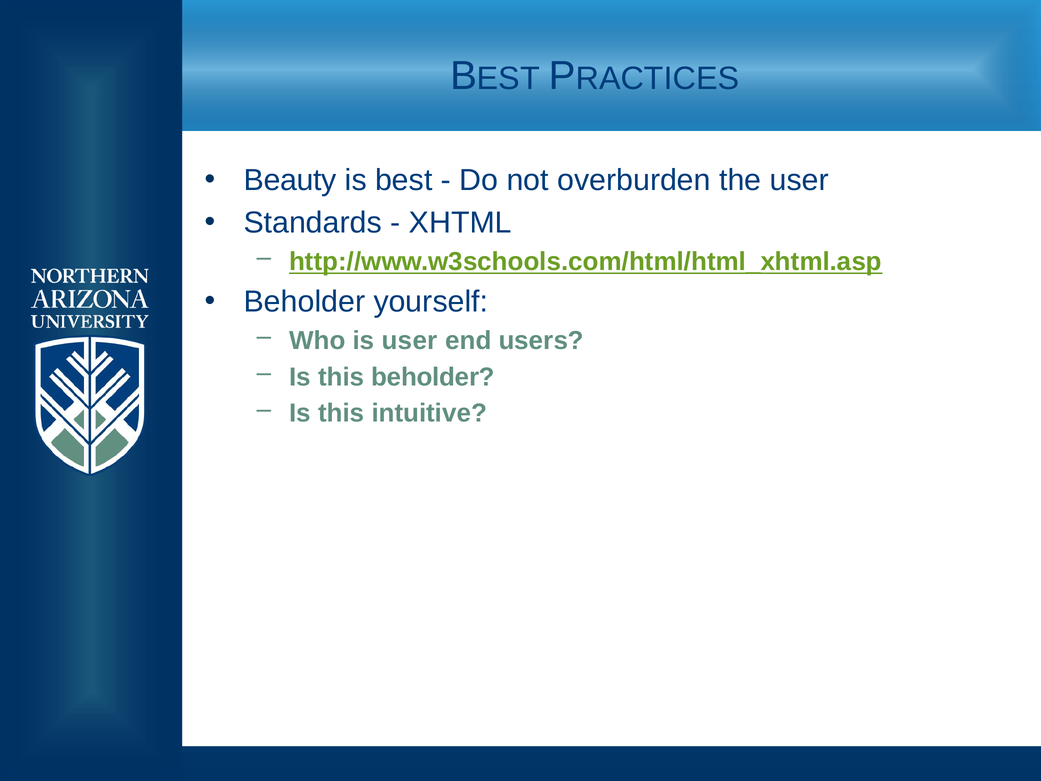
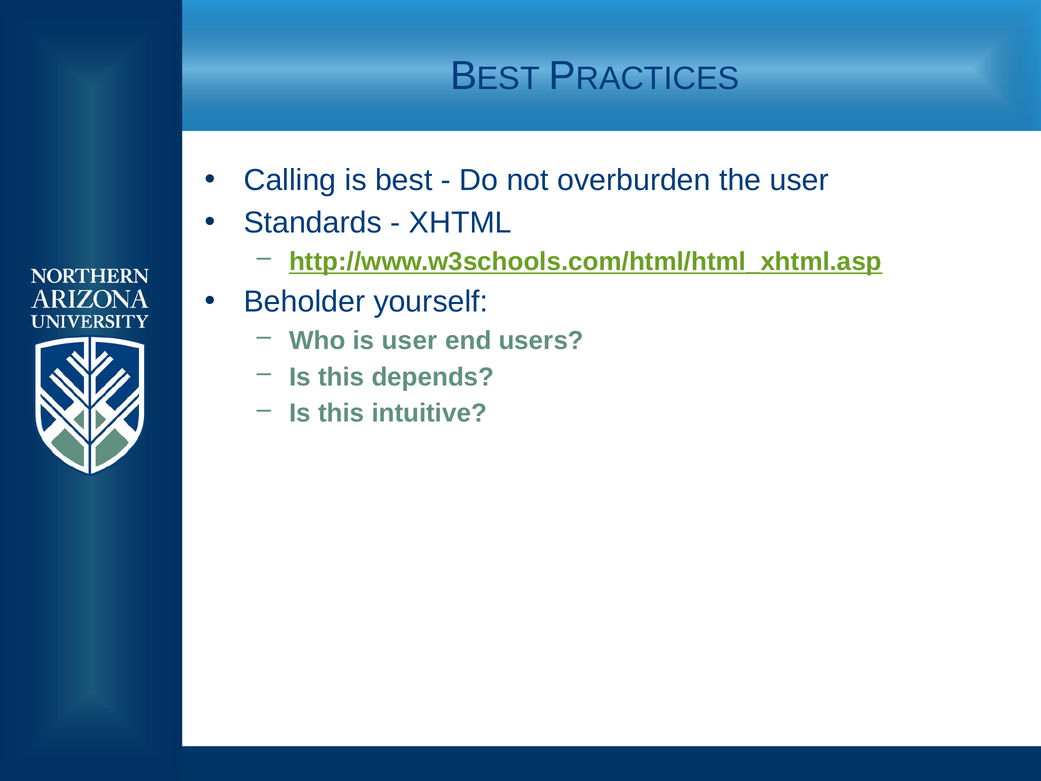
Beauty: Beauty -> Calling (290, 180)
this beholder: beholder -> depends (433, 377)
